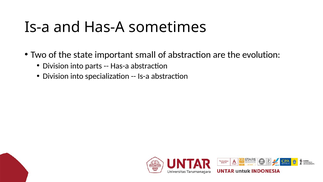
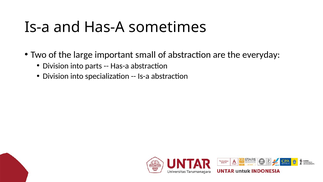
state: state -> large (83, 55)
evolution: evolution -> everyday (261, 55)
